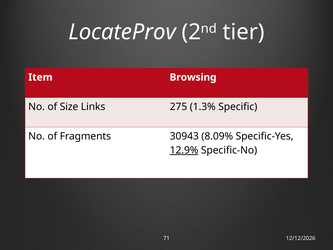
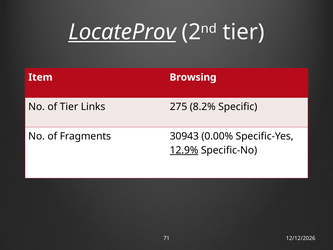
LocateProv underline: none -> present (122, 32)
of Size: Size -> Tier (69, 107)
1.3%: 1.3% -> 8.2% (203, 107)
8.09%: 8.09% -> 0.00% (217, 136)
